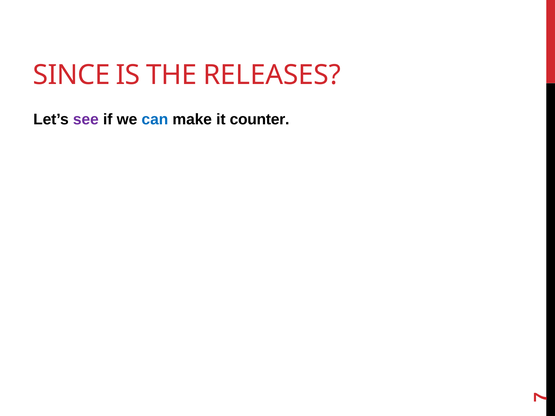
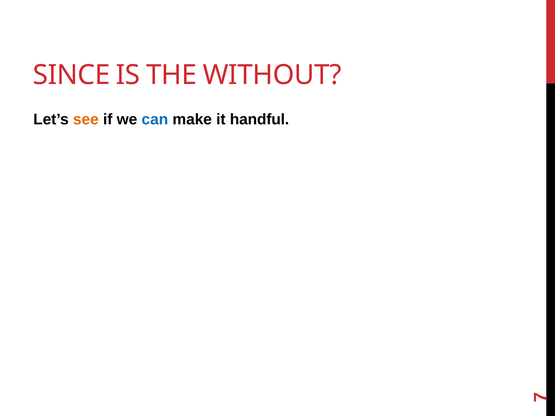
RELEASES: RELEASES -> WITHOUT (272, 75)
see colour: purple -> orange (86, 119)
counter: counter -> handful (260, 119)
